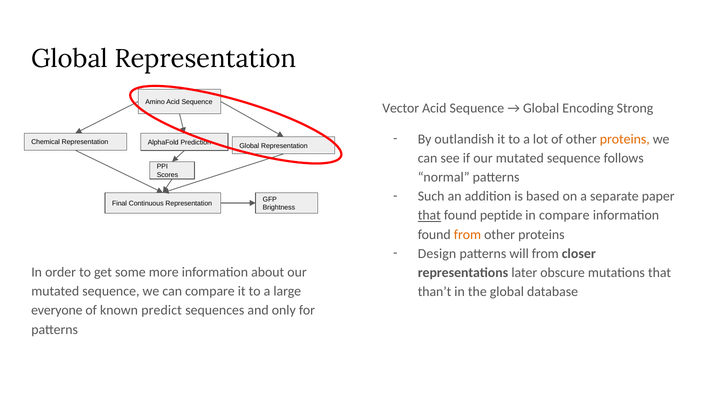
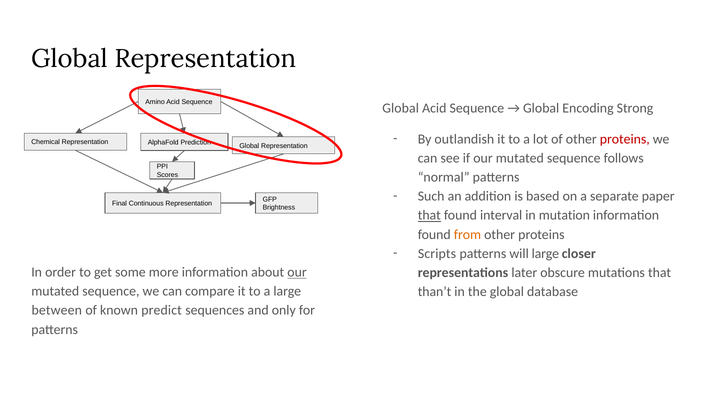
Vector: Vector -> Global (401, 108)
proteins colour: orange -> red (625, 139)
peptide: peptide -> interval (501, 216)
in compare: compare -> mutation (564, 216)
Design: Design -> Scripts (437, 254)
will from: from -> large (545, 254)
our underline: none -> present (297, 273)
everyone: everyone -> between (57, 311)
